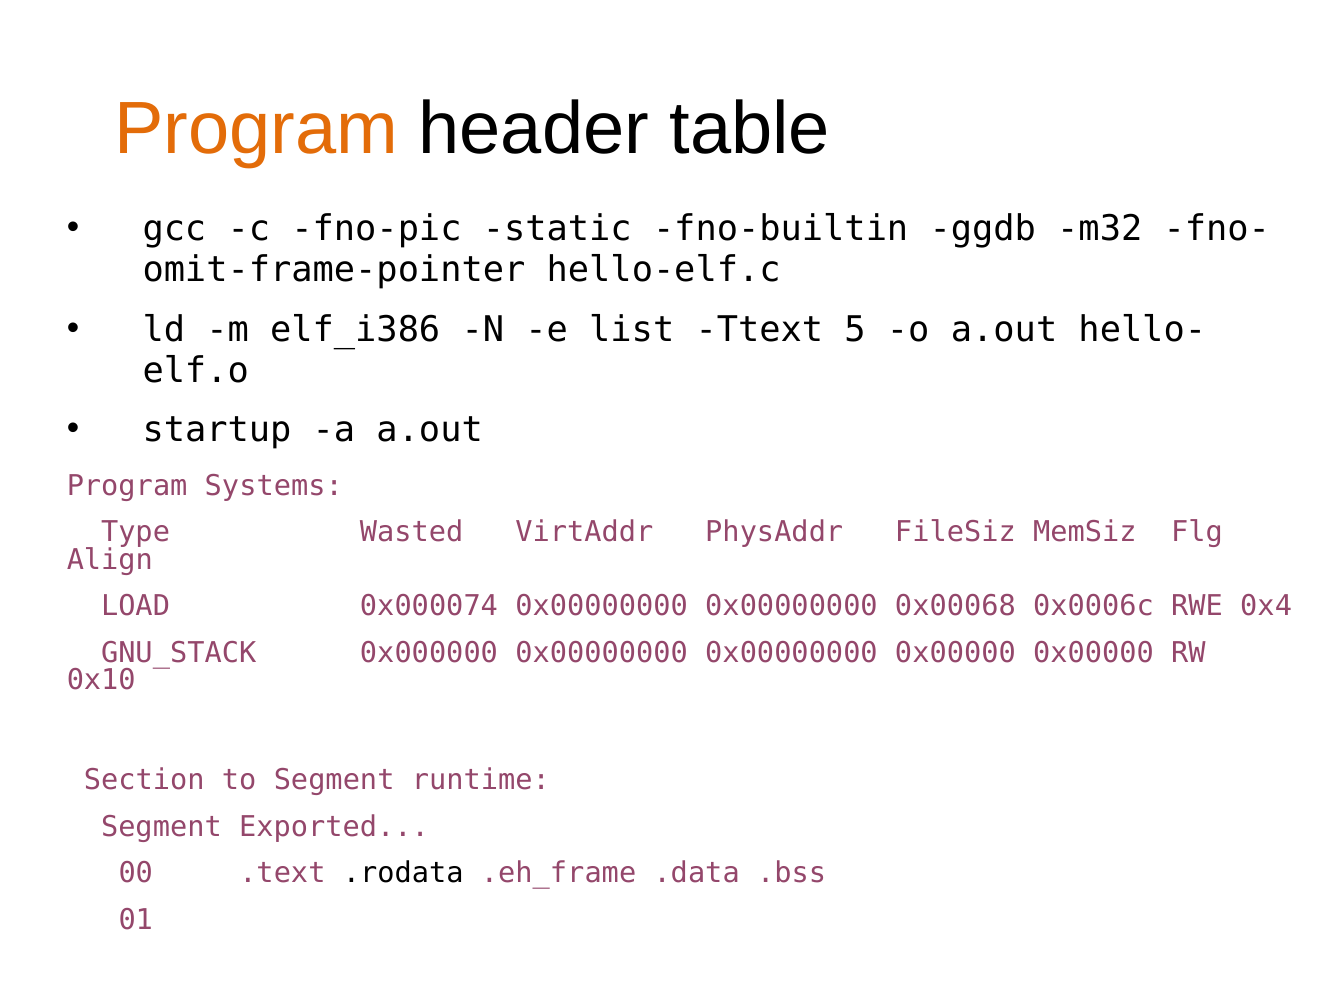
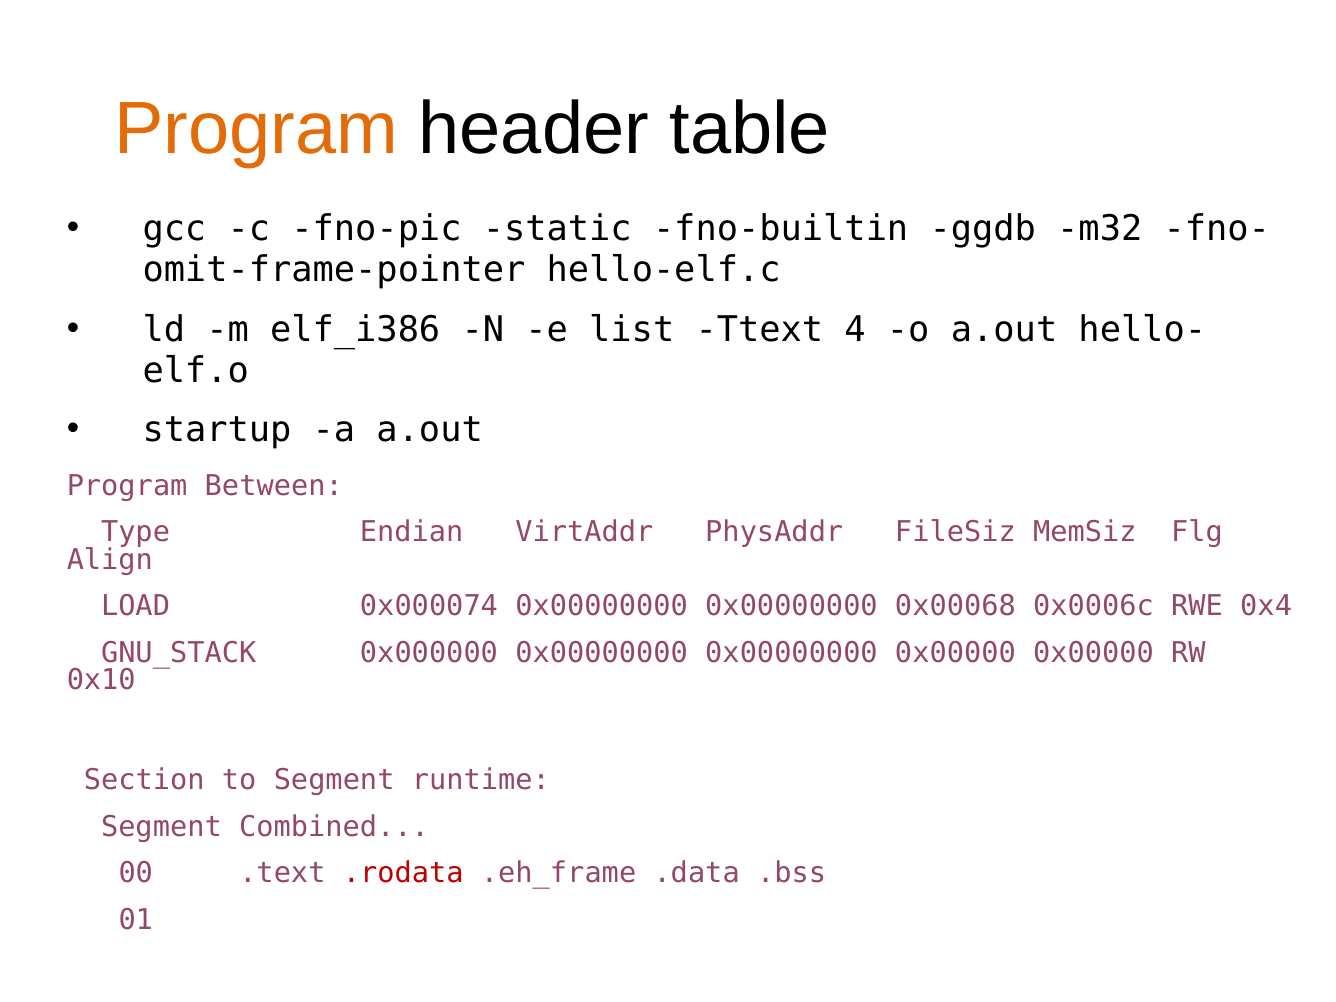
5: 5 -> 4 (855, 330)
Systems: Systems -> Between (274, 486)
Wasted: Wasted -> Endian (412, 532)
Exported: Exported -> Combined (334, 827)
.rodata colour: black -> red (403, 873)
